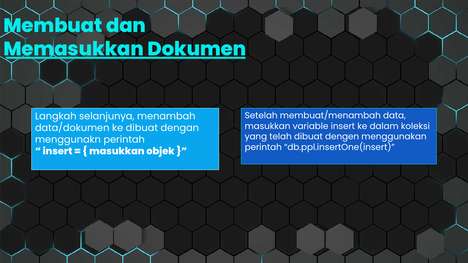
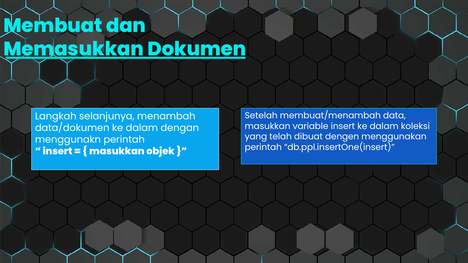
data/dokumen ke dibuat: dibuat -> dalam (142, 128)
